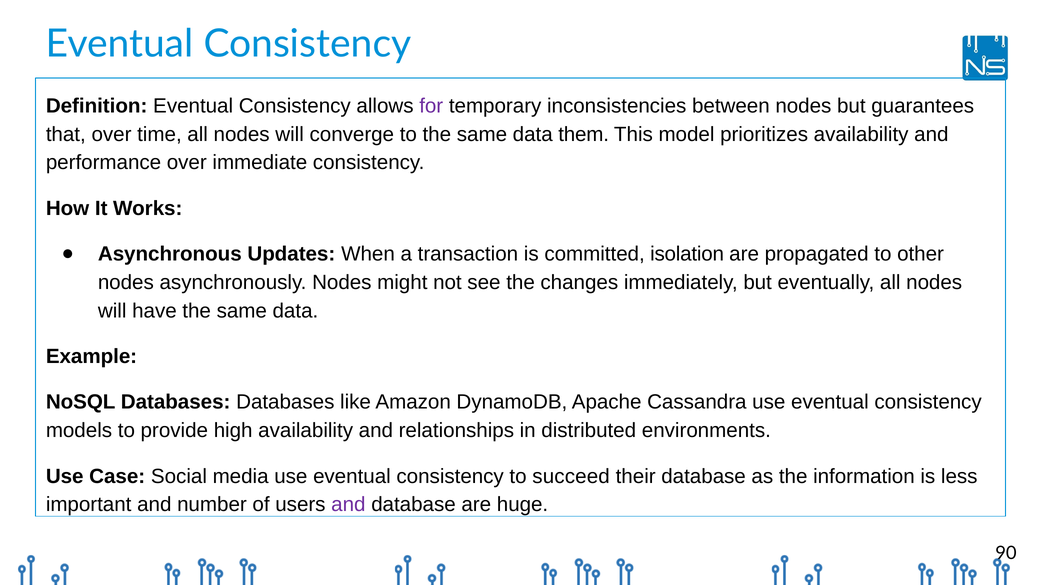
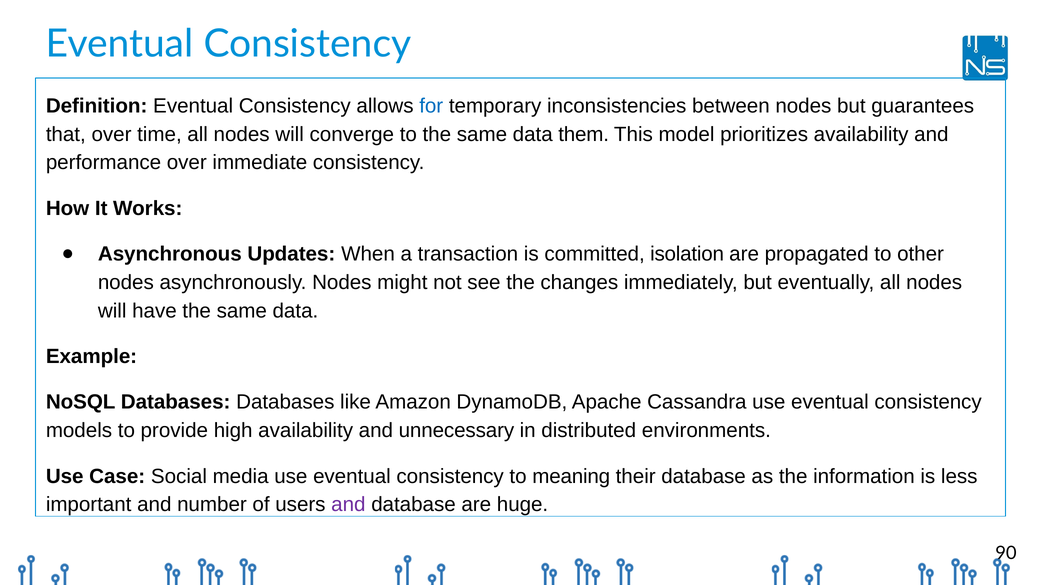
for colour: purple -> blue (431, 106)
relationships: relationships -> unnecessary (456, 431)
succeed: succeed -> meaning (571, 477)
